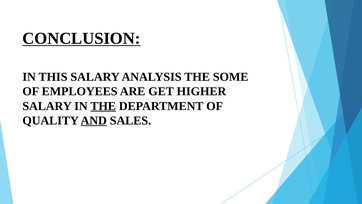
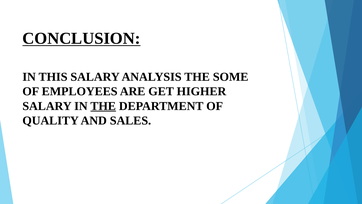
AND underline: present -> none (94, 120)
